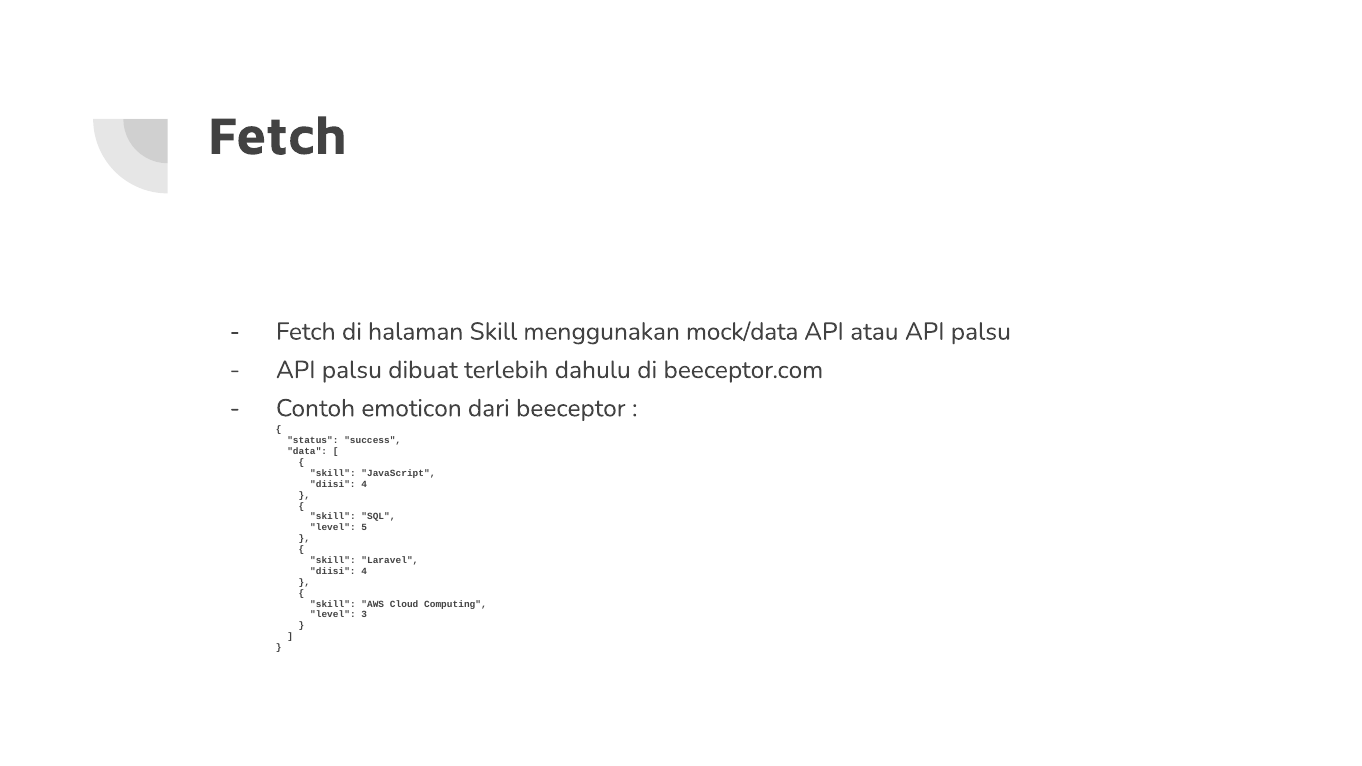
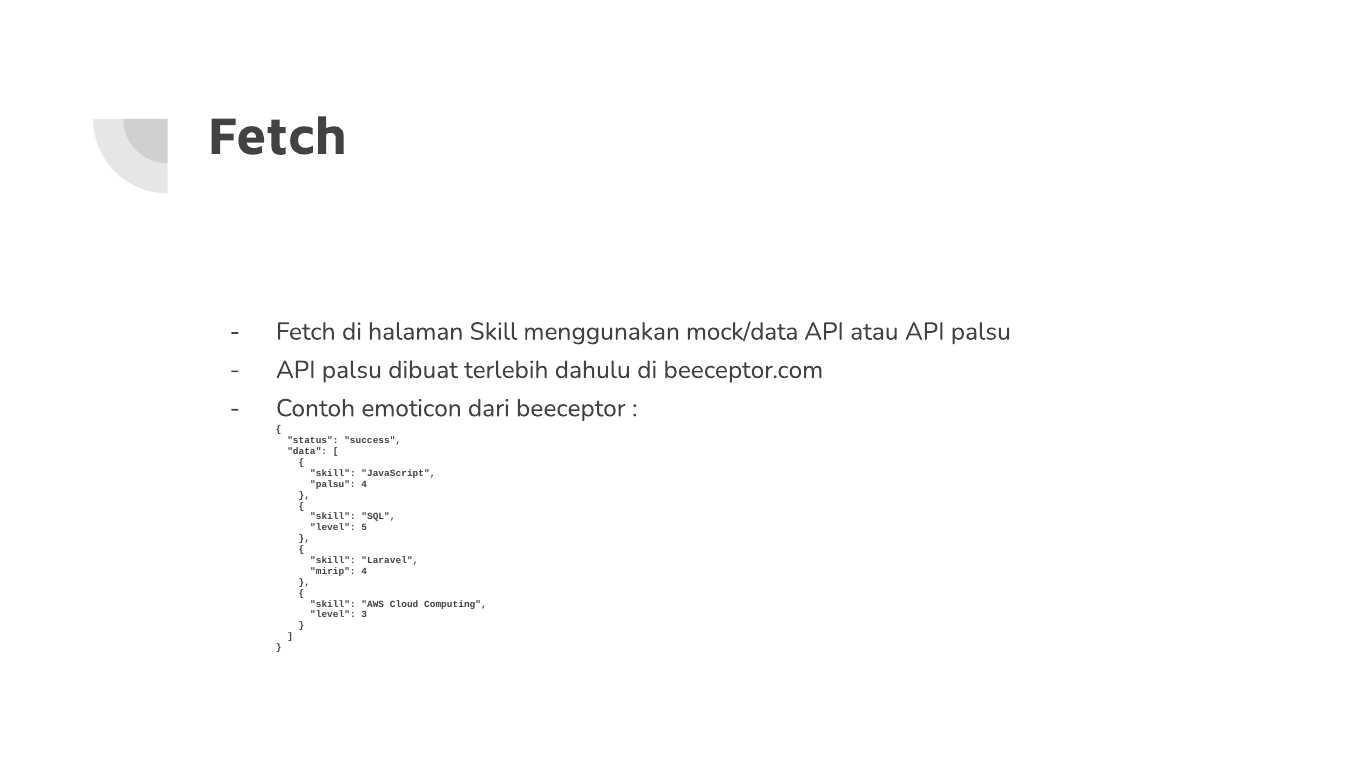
diisi: diisi -> palsu (333, 484)
diisi: diisi -> mirip (333, 571)
